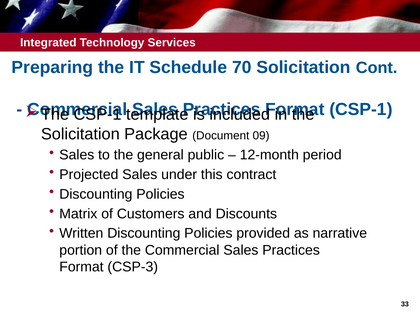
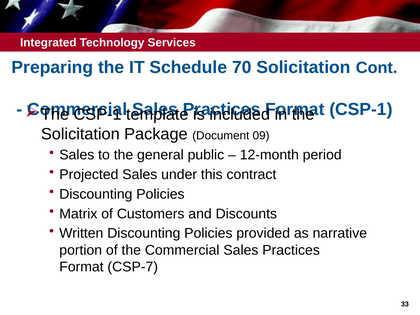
CSP-3: CSP-3 -> CSP-7 (133, 267)
